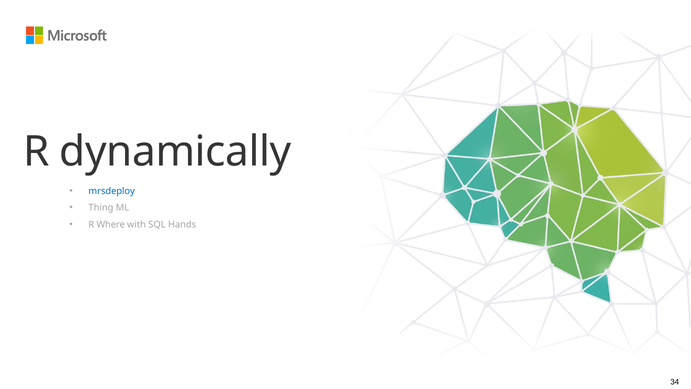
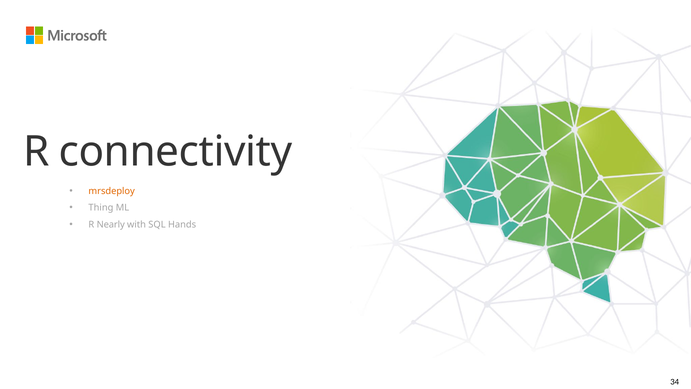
dynamically: dynamically -> connectivity (175, 151)
mrsdeploy colour: blue -> orange (112, 191)
Where: Where -> Nearly (111, 225)
